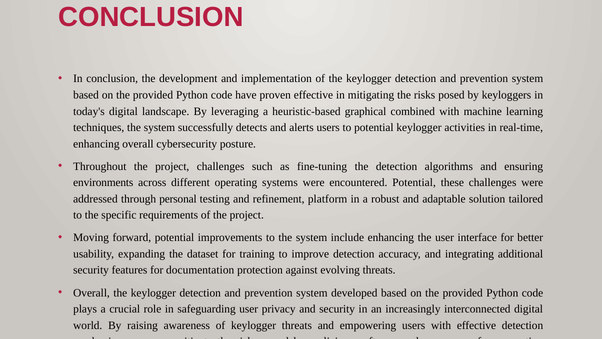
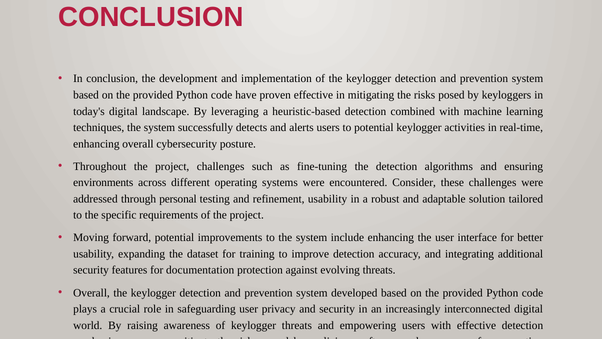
heuristic-based graphical: graphical -> detection (366, 111)
encountered Potential: Potential -> Consider (414, 182)
refinement platform: platform -> usability (328, 199)
